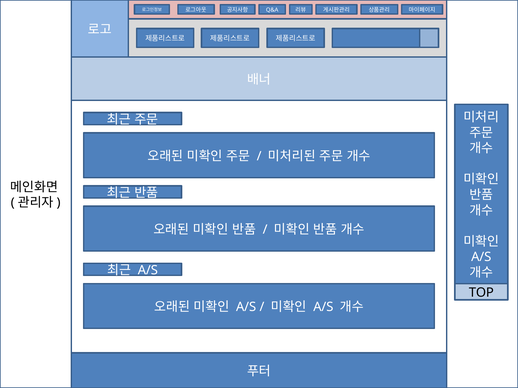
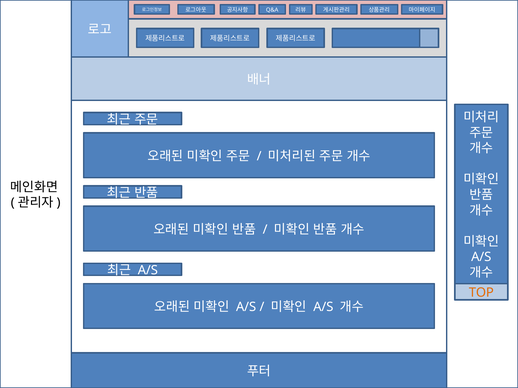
TOP colour: black -> orange (481, 293)
